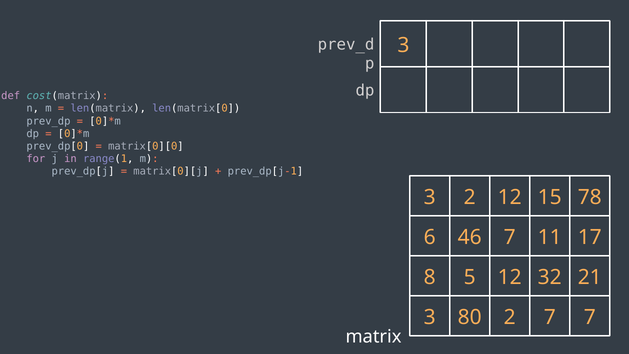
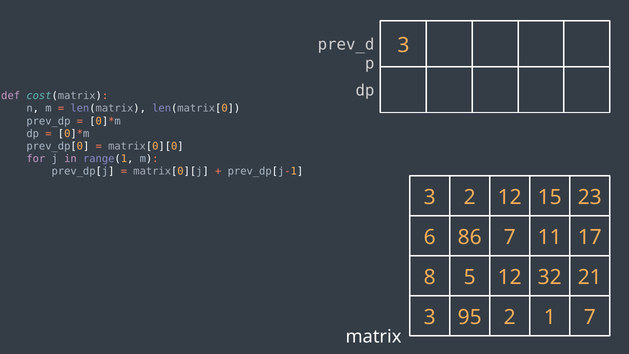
78: 78 -> 23 (590, 197)
46: 46 -> 86 (470, 237)
80: 80 -> 95 (470, 317)
2 7: 7 -> 1 (550, 317)
